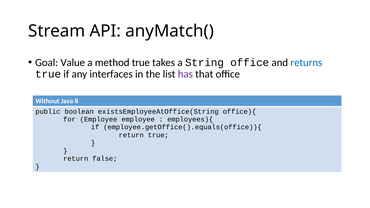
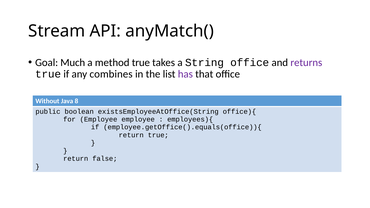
Value: Value -> Much (73, 63)
returns colour: blue -> purple (306, 63)
interfaces: interfaces -> combines (111, 74)
